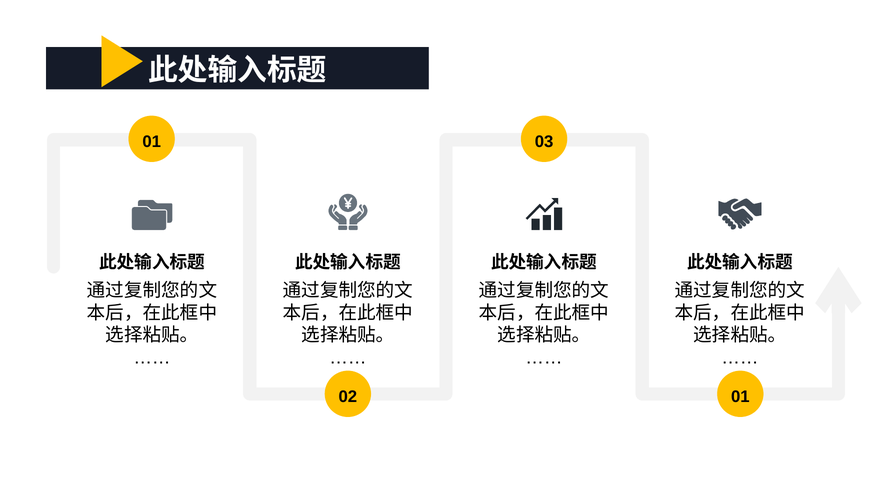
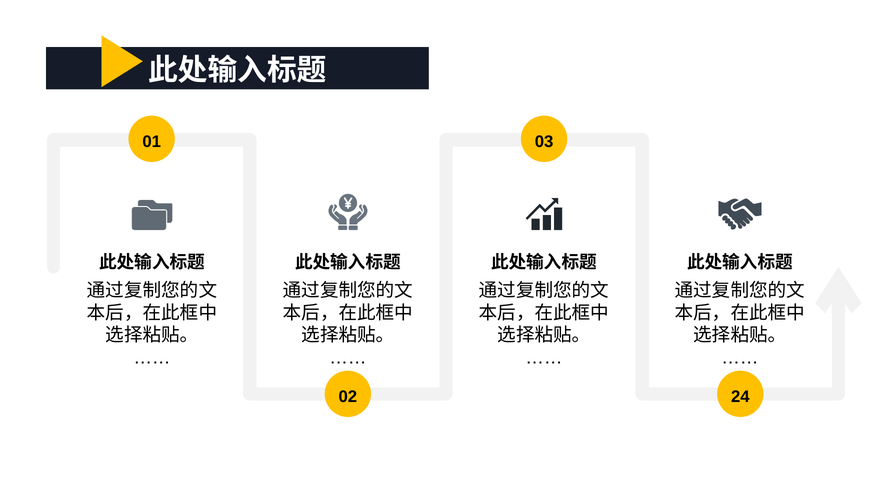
02 01: 01 -> 24 (740, 397)
